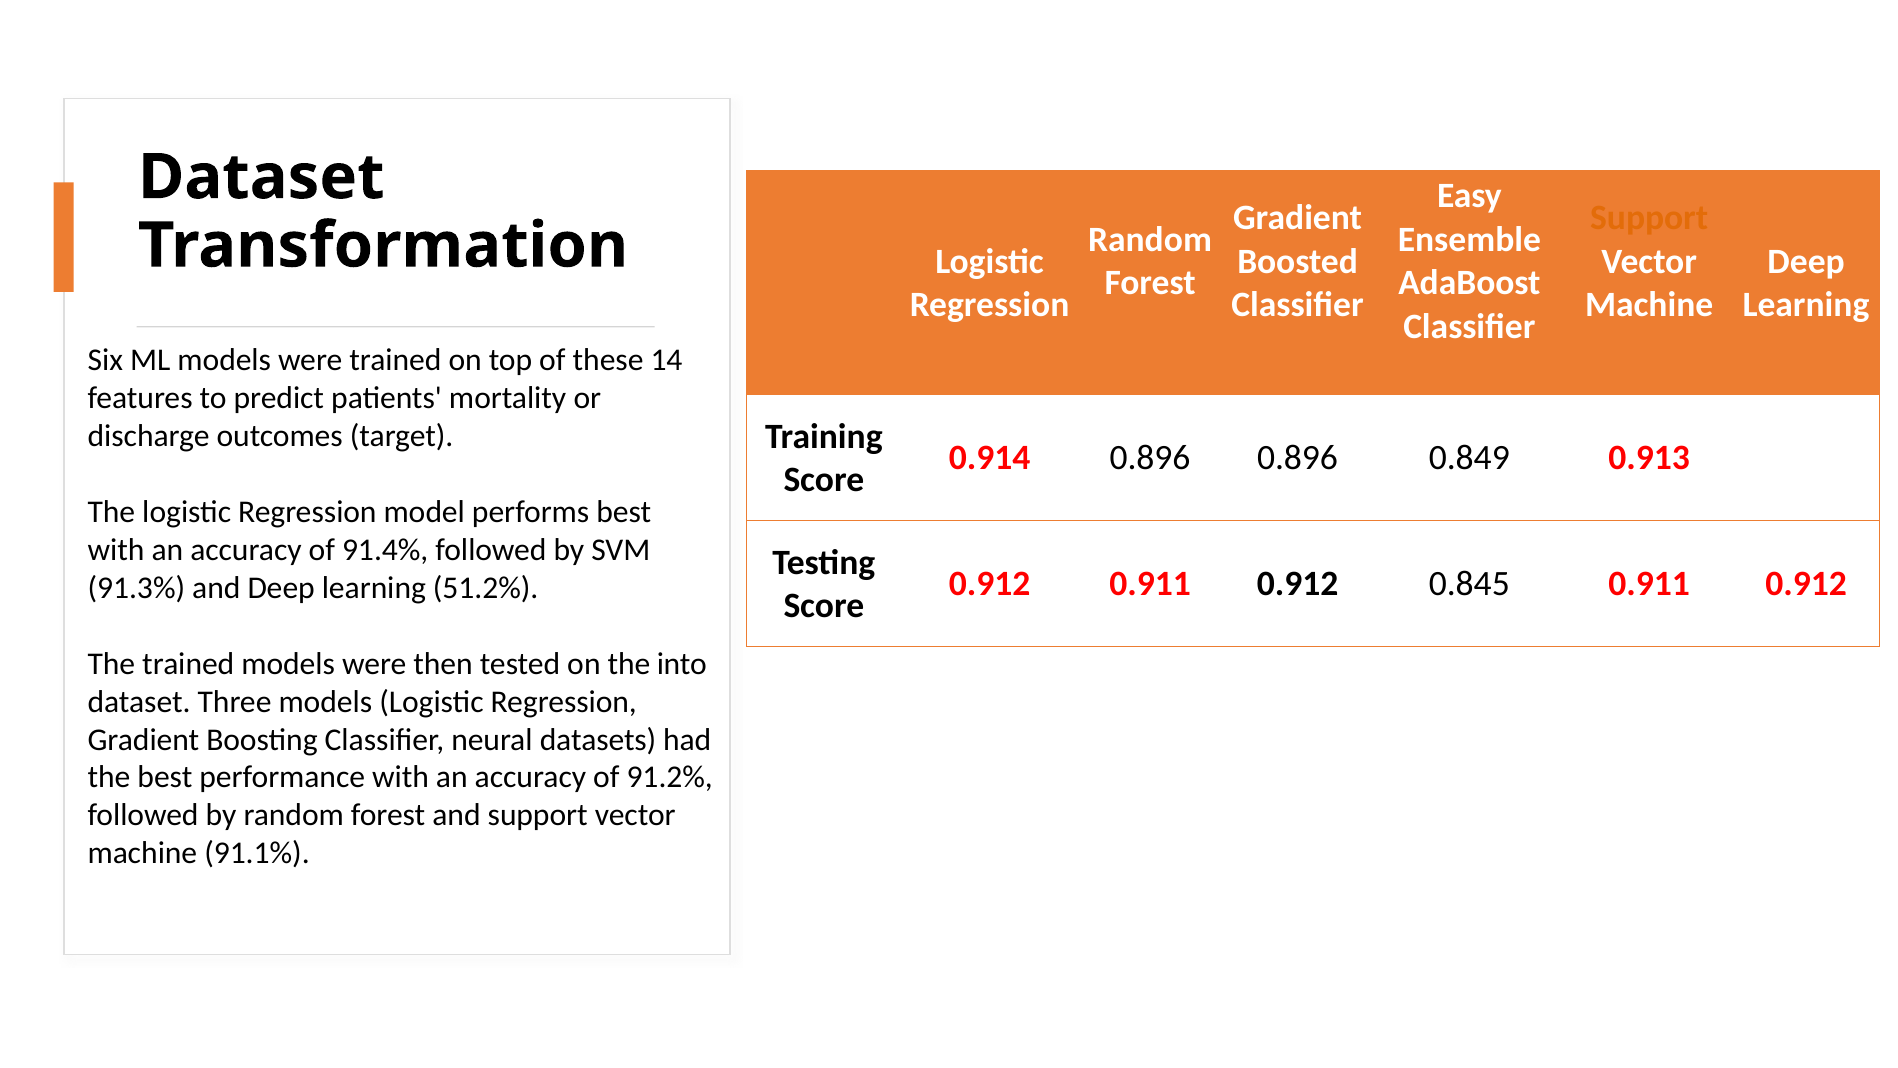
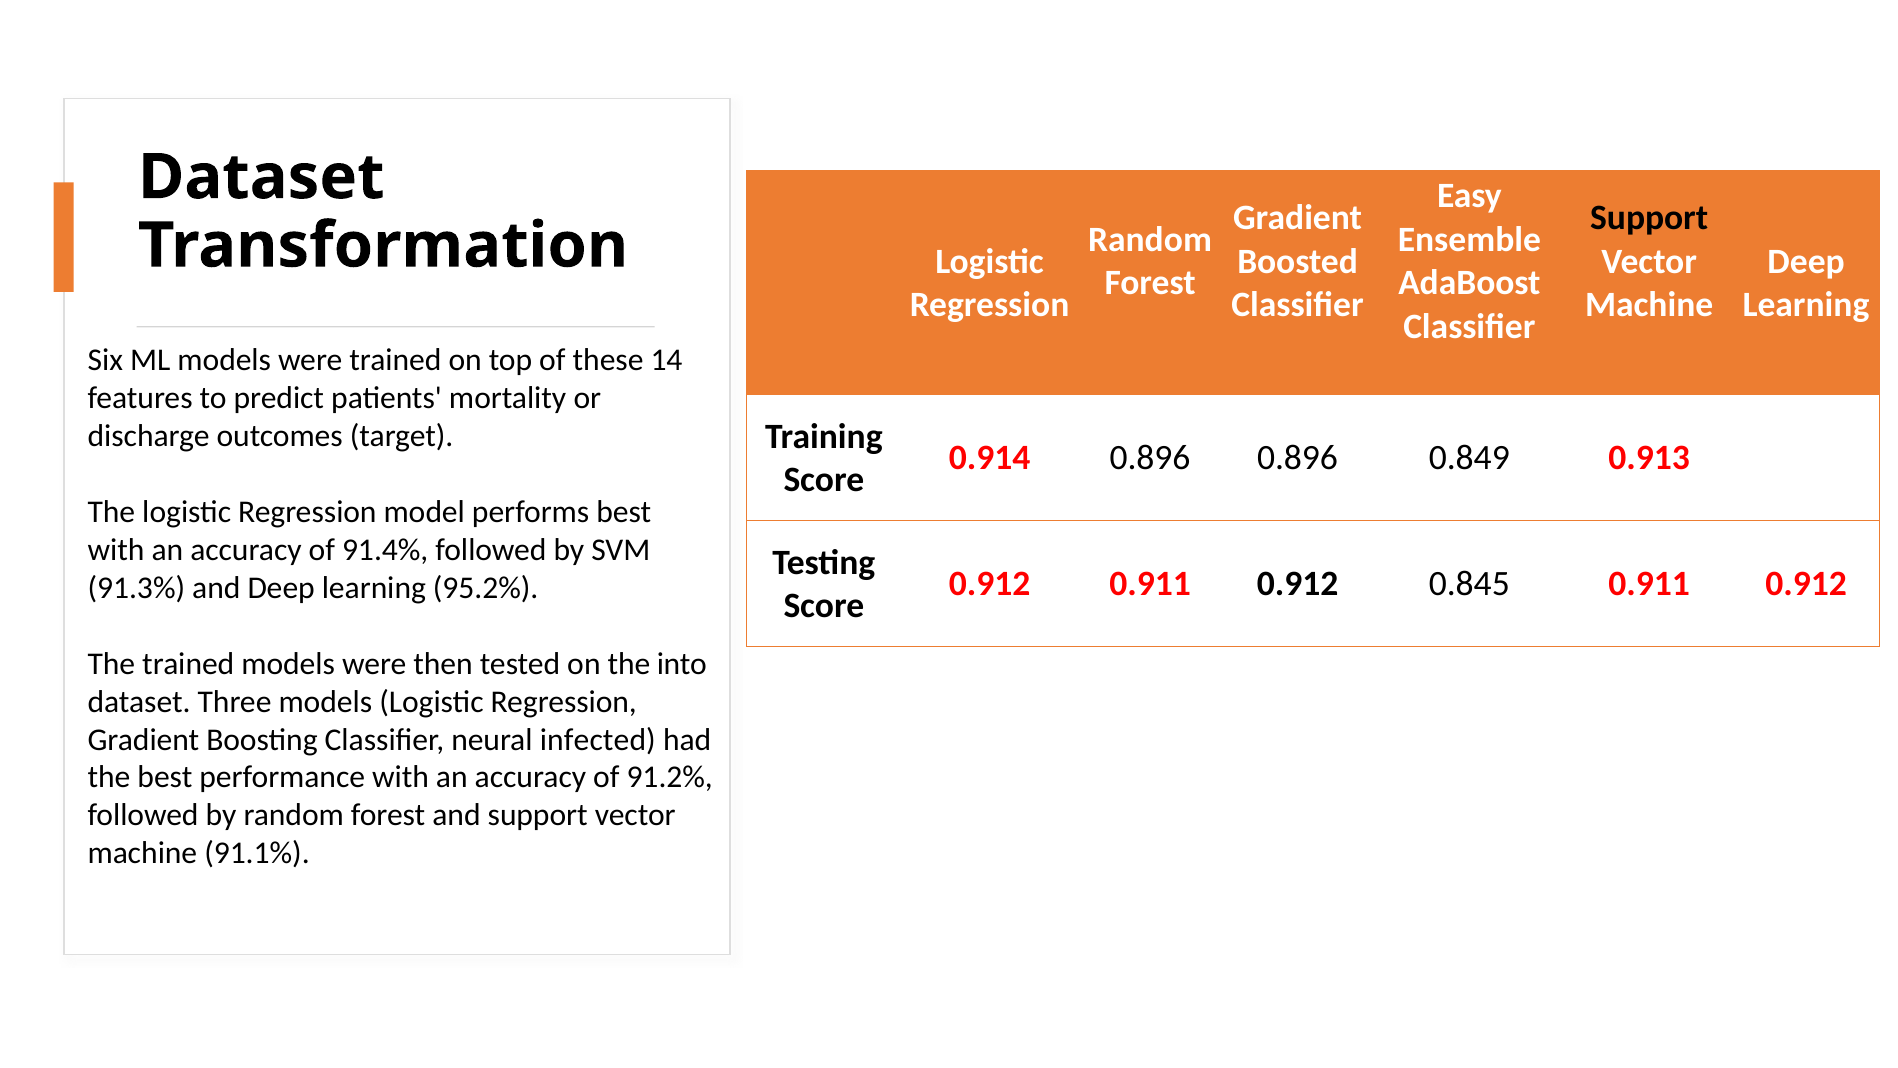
Support colour: orange -> black (1649, 218)
51.2%: 51.2% -> 95.2% (486, 588)
datasets: datasets -> infected (598, 739)
